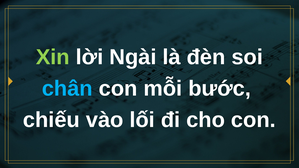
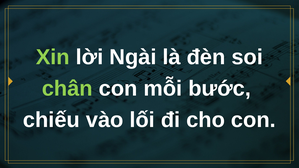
chân colour: light blue -> light green (67, 89)
